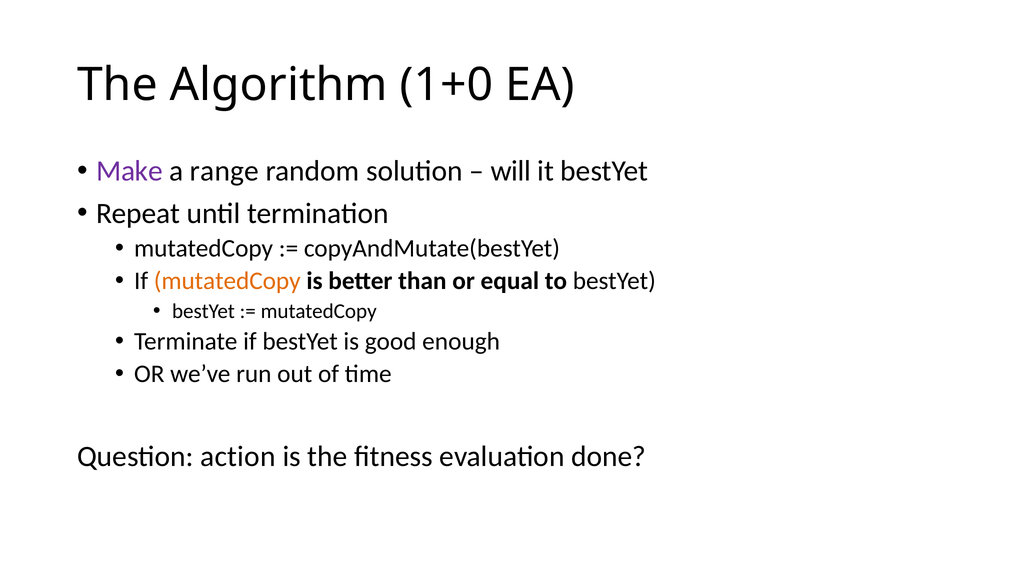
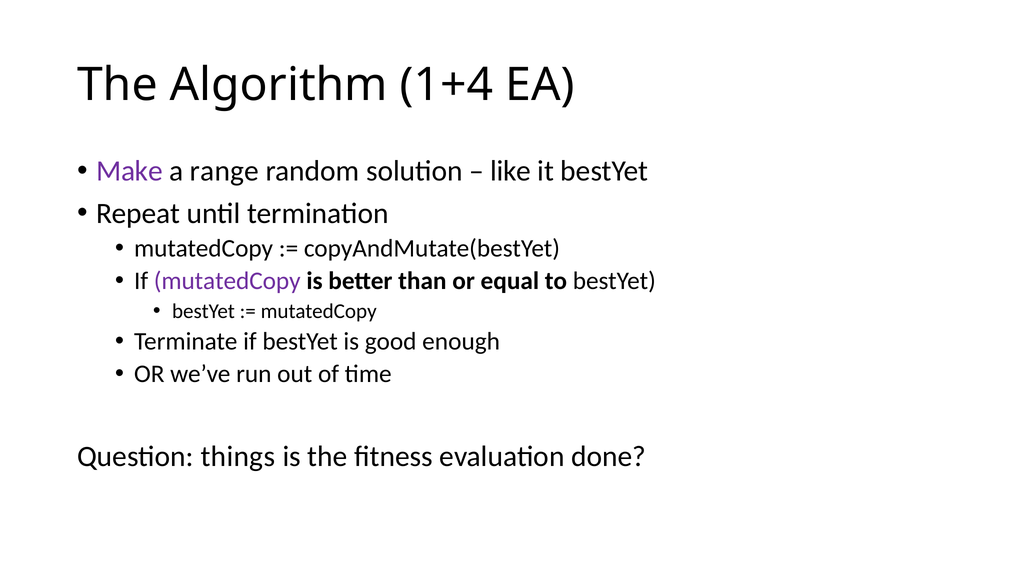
1+0: 1+0 -> 1+4 (447, 85)
will: will -> like (511, 171)
mutatedCopy colour: orange -> purple (227, 281)
action: action -> things (238, 456)
